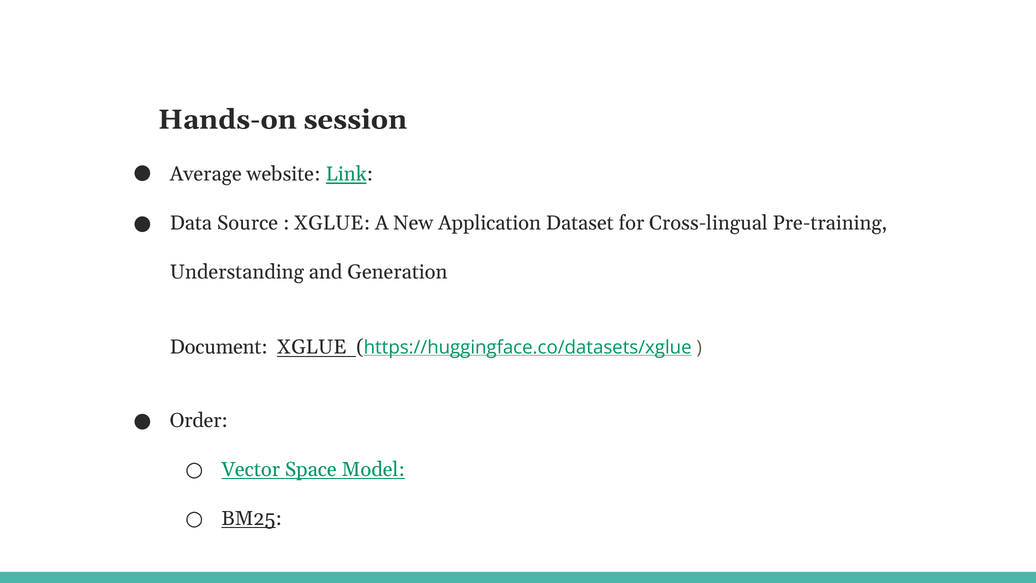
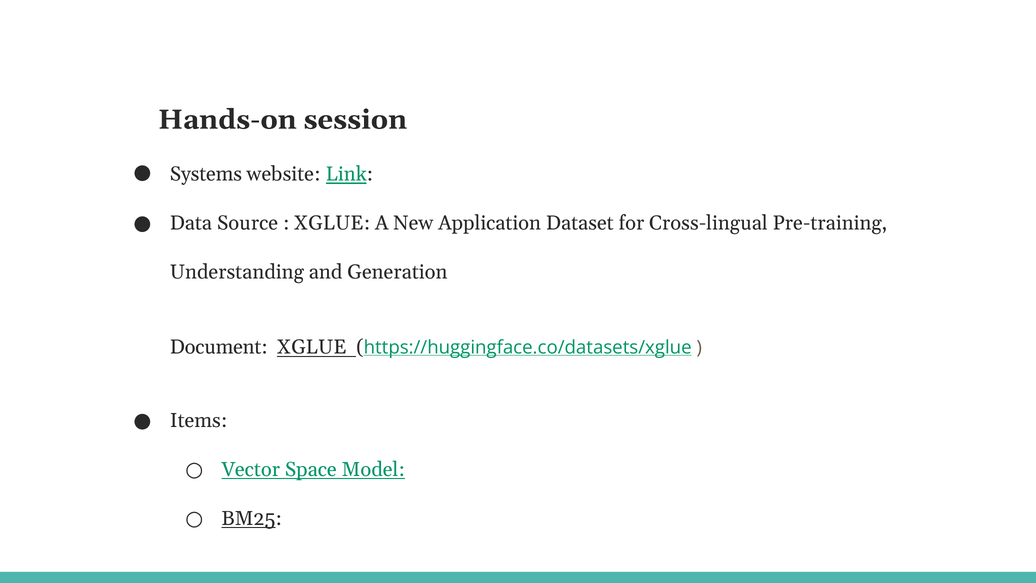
Average: Average -> Systems (206, 174)
Order: Order -> Items (198, 420)
